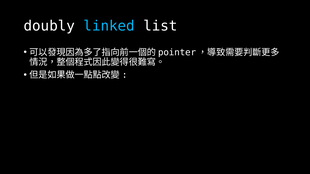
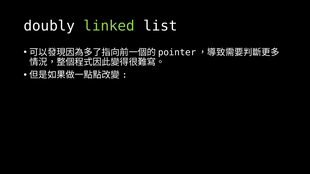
linked colour: light blue -> light green (109, 26)
